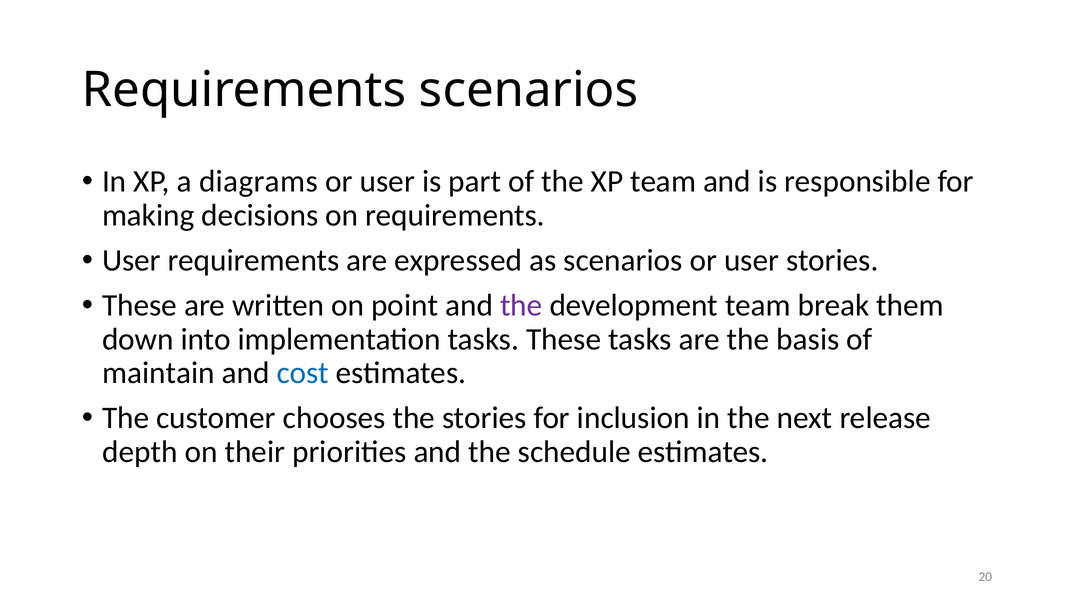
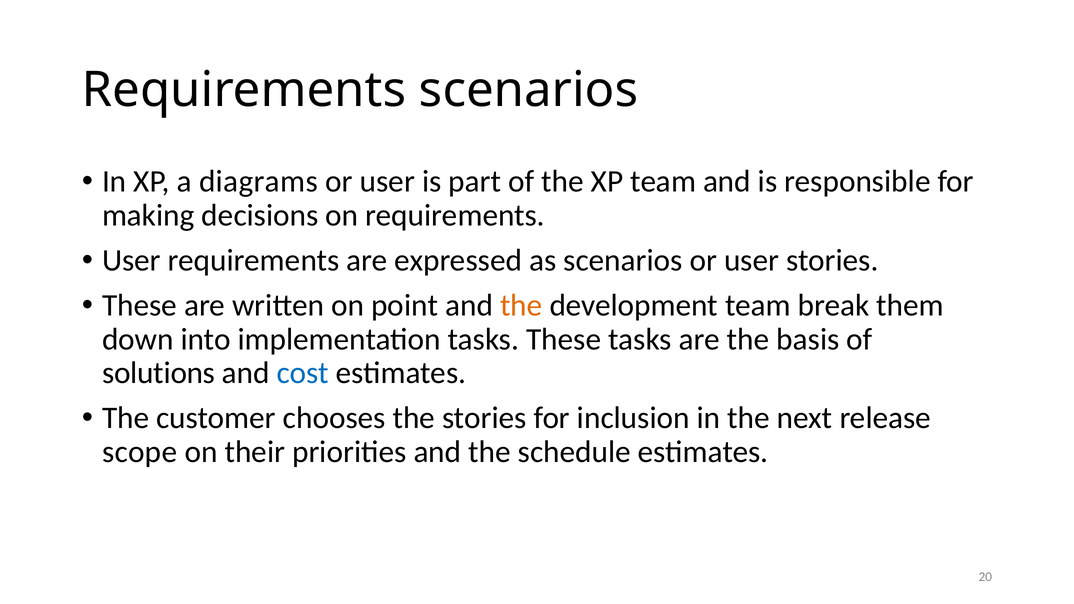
the colour: purple -> orange (521, 305)
maintain: maintain -> solutions (159, 373)
depth: depth -> scope (140, 452)
